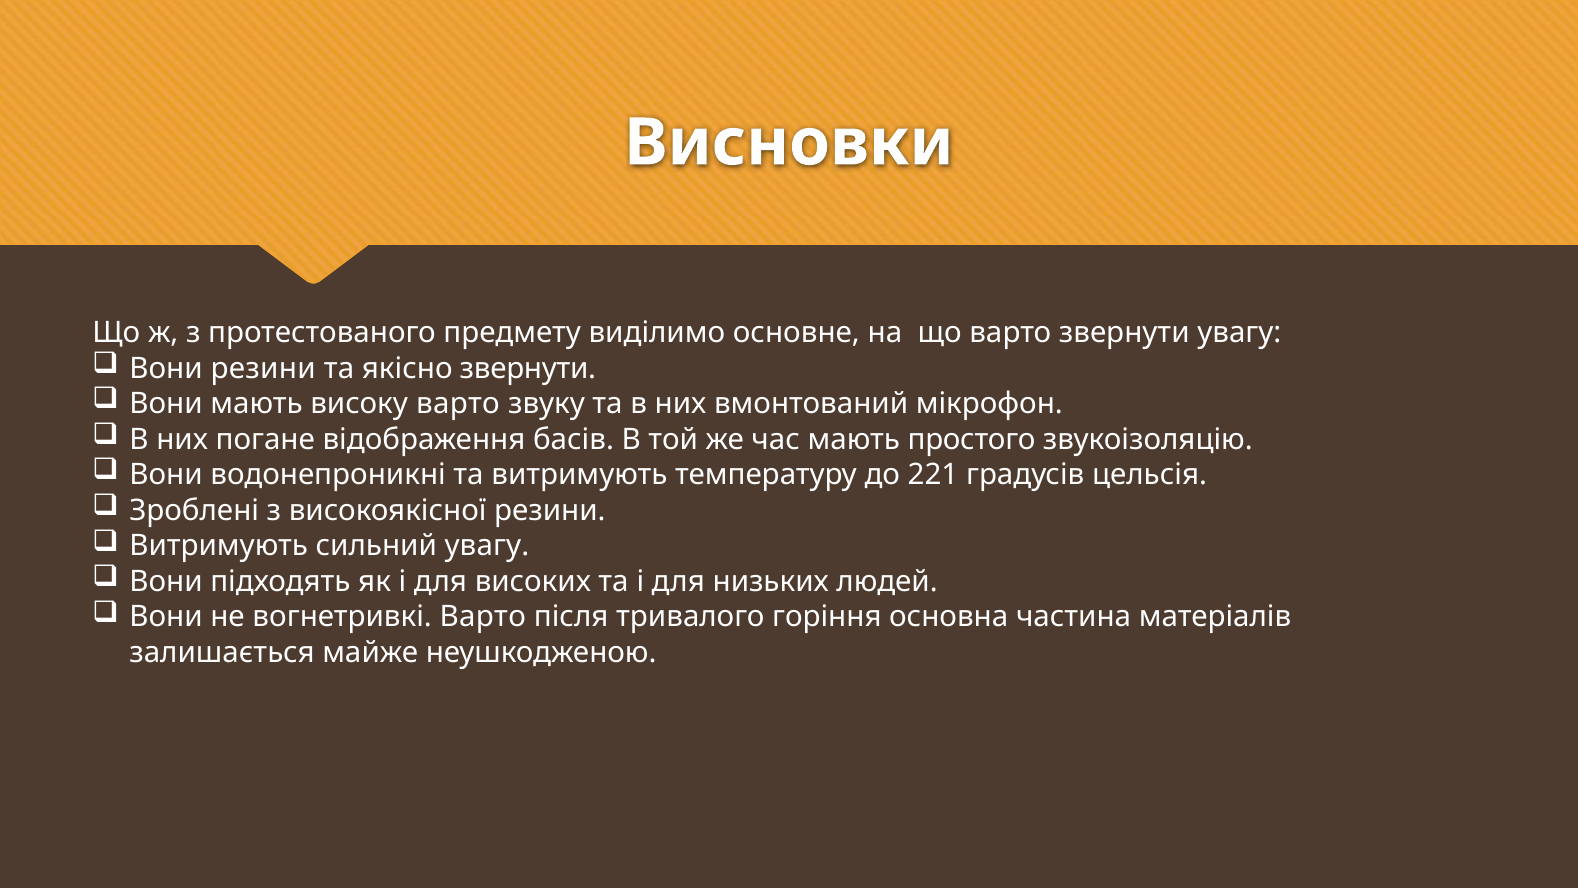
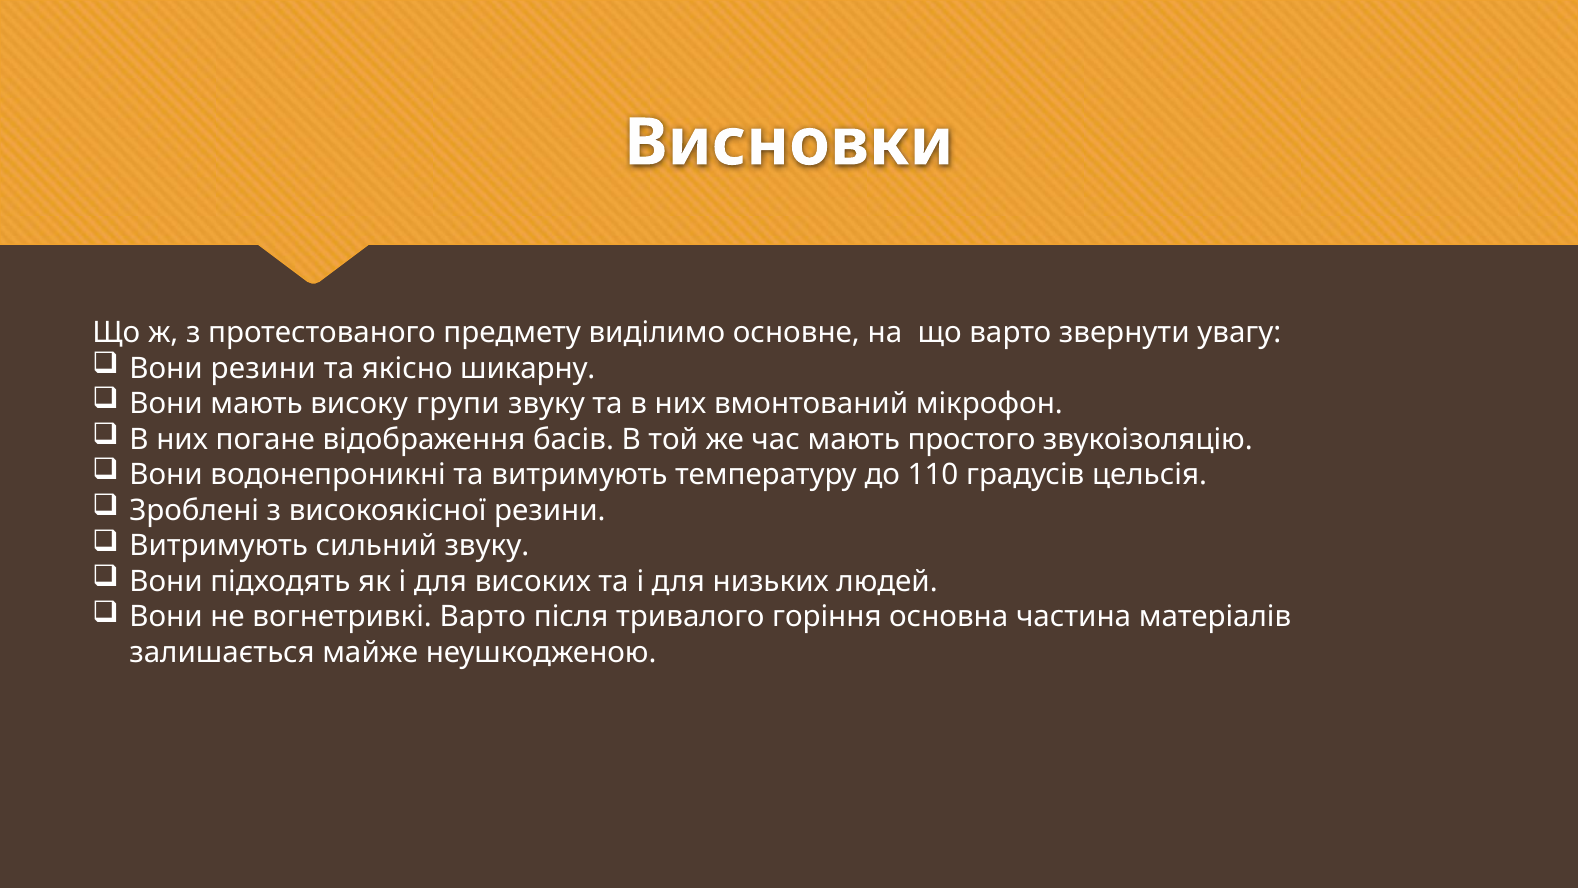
якісно звернути: звернути -> шикарну (528, 368)
високу варто: варто -> групи (458, 404)
221: 221 -> 110 (933, 475)
сильний увагу: увагу -> звуку (487, 546)
